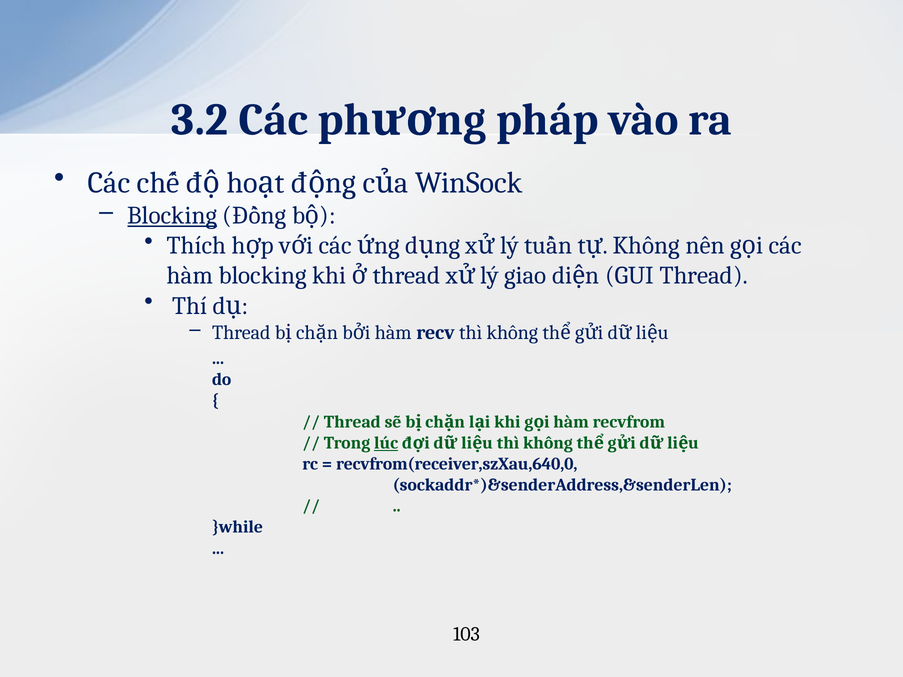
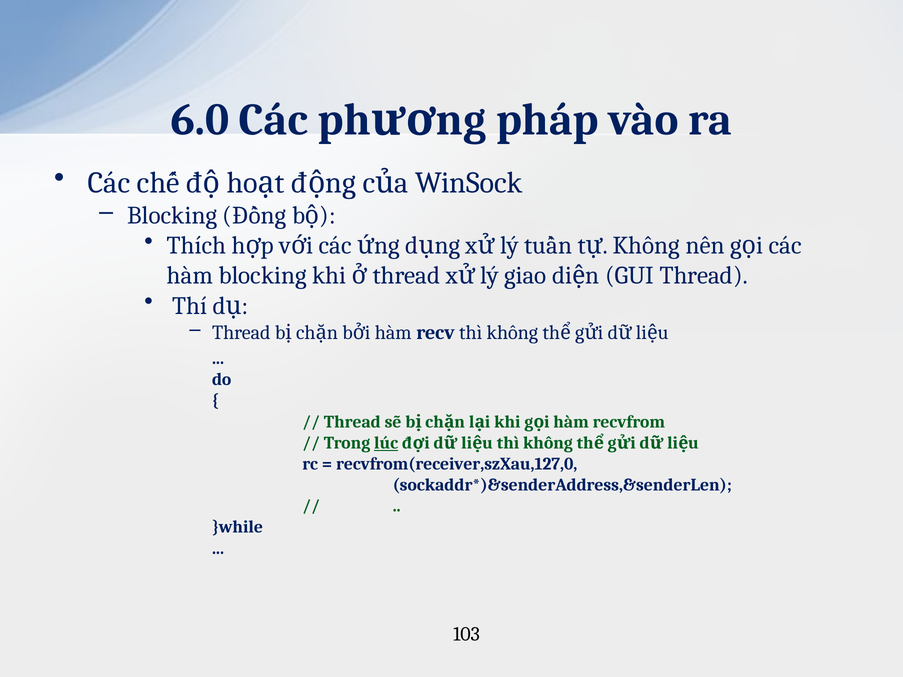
3.2: 3.2 -> 6.0 (200, 120)
Blocking underline: present -> none (172, 215)
recvfrom(receiver,szXau,640,0: recvfrom(receiver,szXau,640,0 -> recvfrom(receiver,szXau,127,0 (457, 464)
